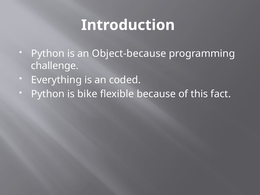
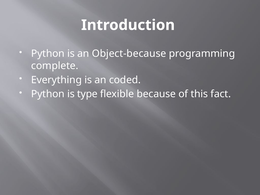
challenge: challenge -> complete (55, 66)
bike: bike -> type (87, 94)
